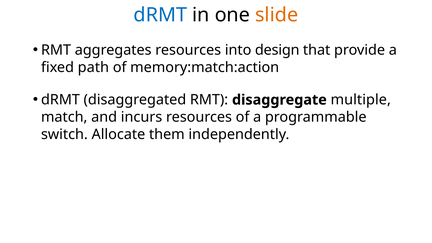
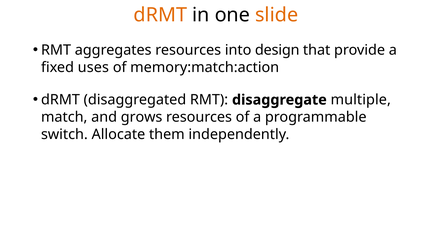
dRMT colour: blue -> orange (160, 15)
path: path -> uses (93, 67)
incurs: incurs -> grows (142, 117)
